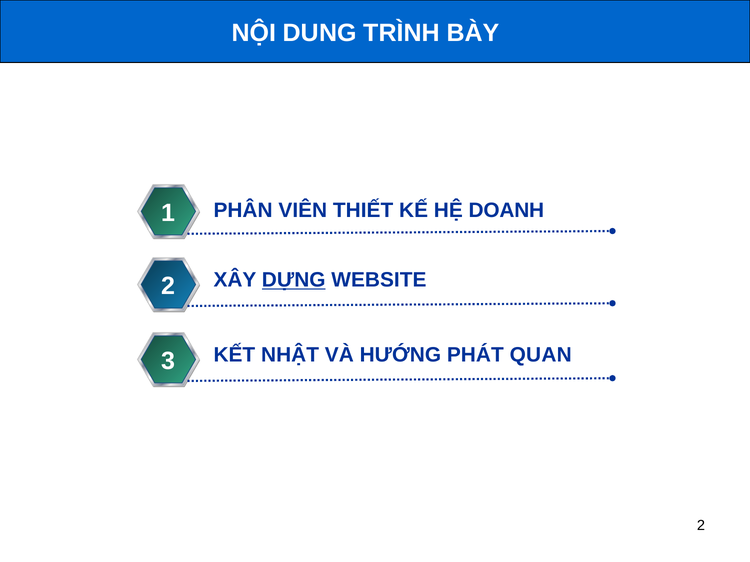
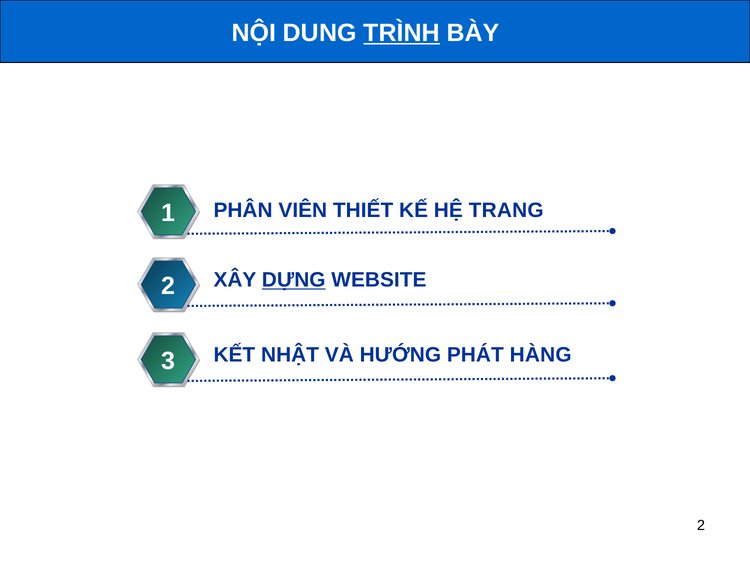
TRÌNH underline: none -> present (402, 33)
DOANH: DOANH -> TRANG (506, 211)
QUAN: QUAN -> HÀNG (541, 355)
